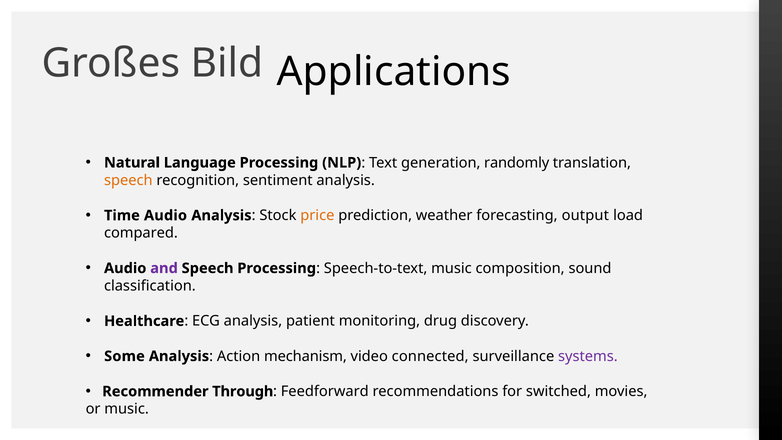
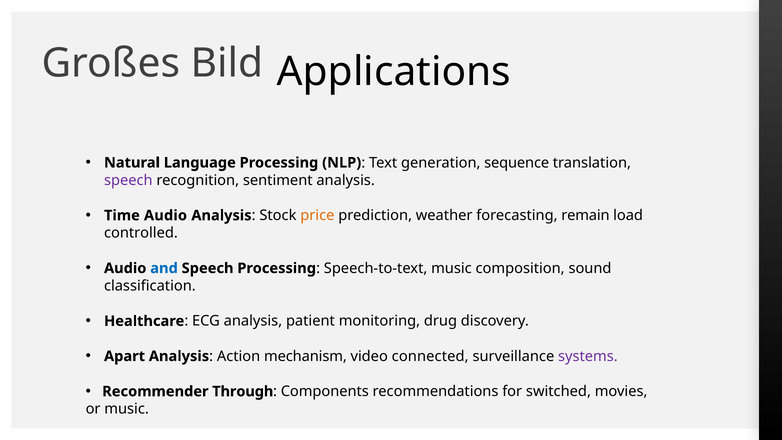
randomly: randomly -> sequence (517, 163)
speech colour: orange -> purple (128, 180)
output: output -> remain (585, 215)
compared: compared -> controlled (141, 233)
and colour: purple -> blue (164, 268)
Some: Some -> Apart (125, 356)
Feedforward: Feedforward -> Components (325, 391)
